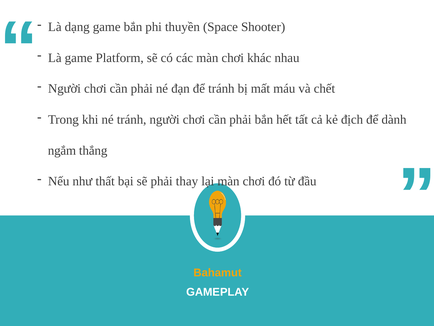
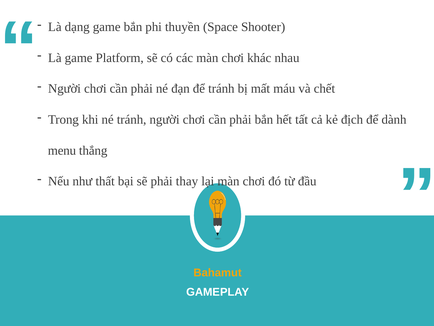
ngắm: ngắm -> menu (62, 150)
